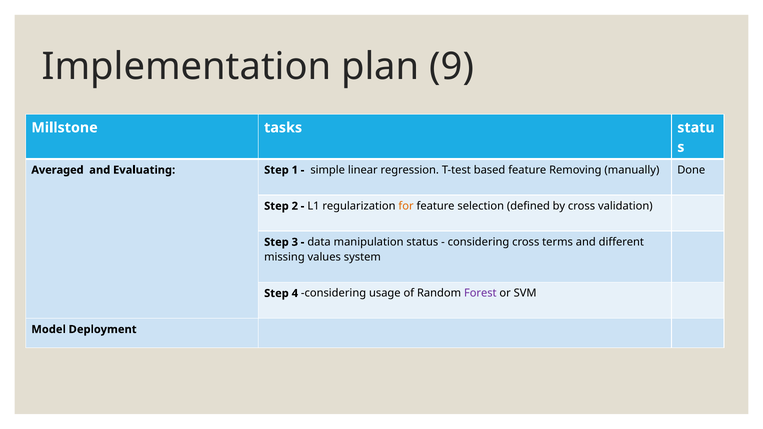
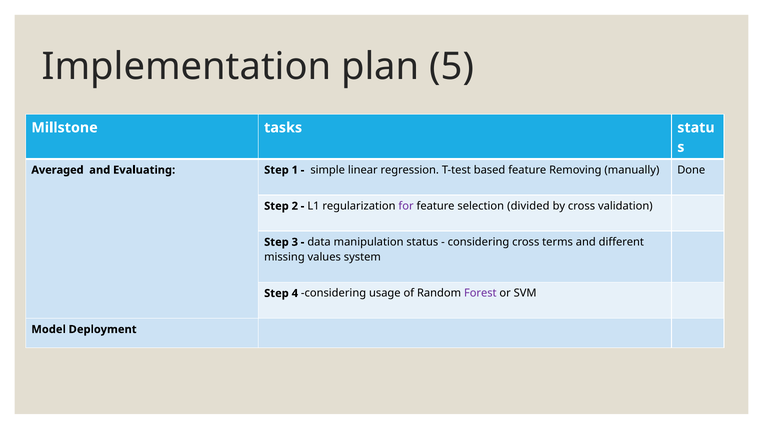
9: 9 -> 5 (452, 67)
for colour: orange -> purple (406, 206)
defined: defined -> divided (528, 206)
